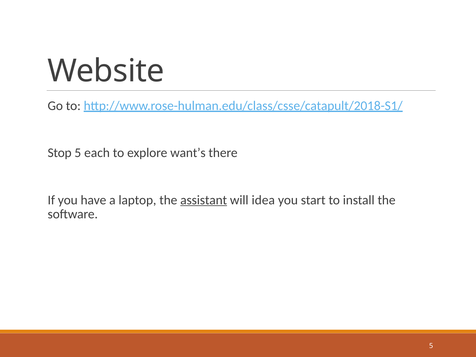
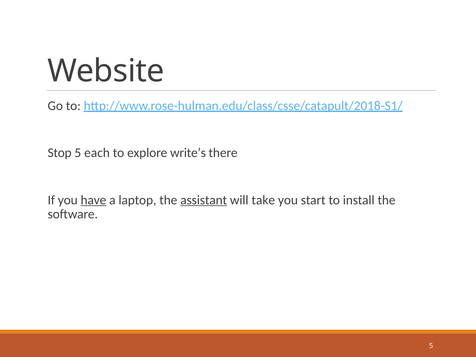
want’s: want’s -> write’s (188, 153)
have underline: none -> present (93, 200)
idea: idea -> take (263, 200)
